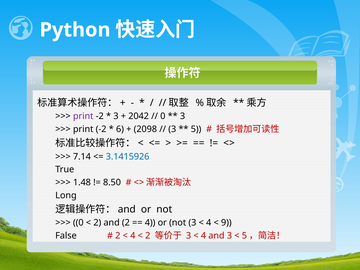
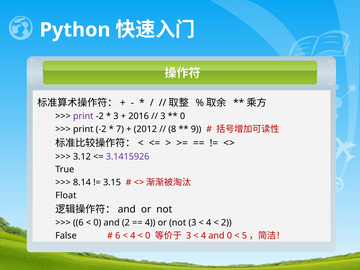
2042: 2042 -> 2016 (139, 116)
0: 0 -> 3 (163, 116)
3: 3 -> 0 (183, 116)
6: 6 -> 7 (120, 129)
2098: 2098 -> 2012 (145, 129)
3: 3 -> 8 (172, 129)
5: 5 -> 9 (196, 129)
7.14: 7.14 -> 3.12 (82, 157)
3.1415926 colour: blue -> purple (128, 157)
1.48: 1.48 -> 8.14 (82, 182)
8.50: 8.50 -> 3.15 (112, 182)
Long: Long -> Float (66, 195)
0: 0 -> 6 (78, 223)
2: 2 -> 0 (97, 223)
9: 9 -> 2 (226, 223)
2: 2 -> 6 (118, 236)
2: 2 -> 0 (148, 236)
and 3: 3 -> 0 (229, 236)
